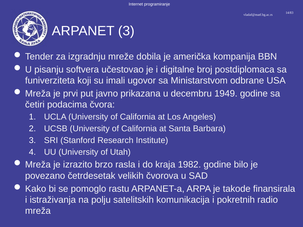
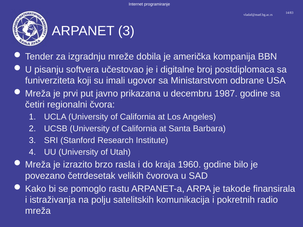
1949: 1949 -> 1987 (226, 94)
podacima: podacima -> regionalni (67, 105)
1982: 1982 -> 1960 (189, 165)
